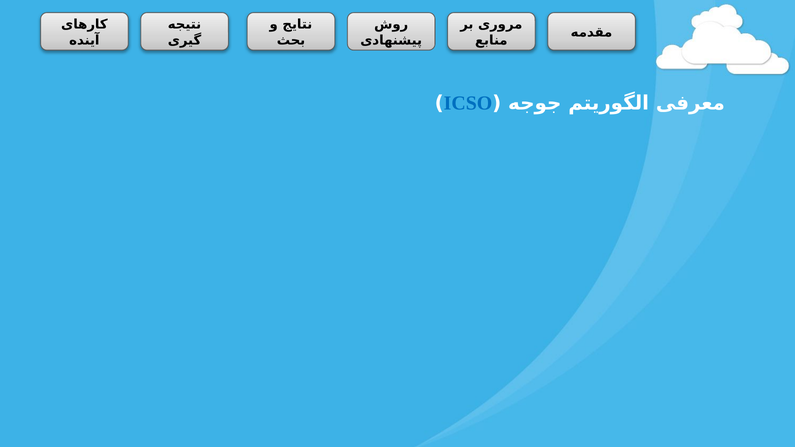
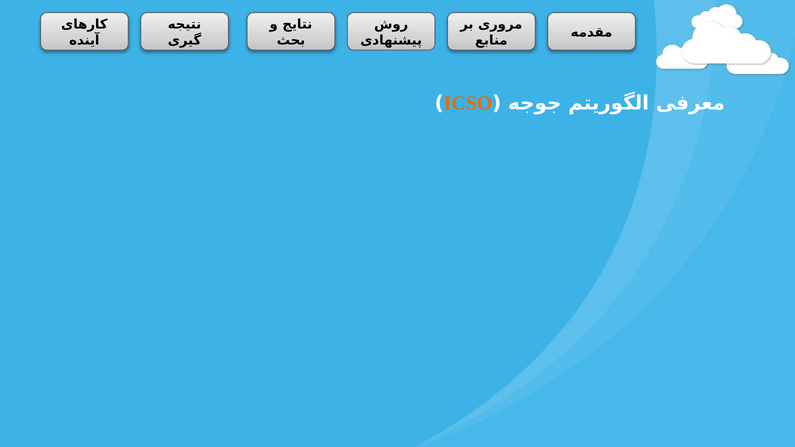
ICSO colour: blue -> orange (468, 103)
